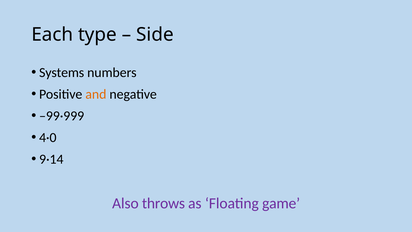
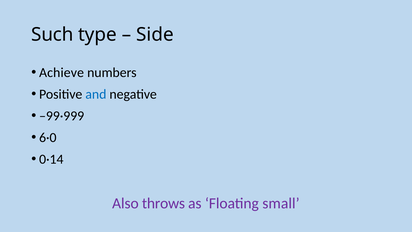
Each: Each -> Such (52, 35)
Systems: Systems -> Achieve (62, 72)
and colour: orange -> blue (96, 94)
4·0: 4·0 -> 6·0 (48, 137)
9·14: 9·14 -> 0·14 (51, 159)
game: game -> small (281, 203)
